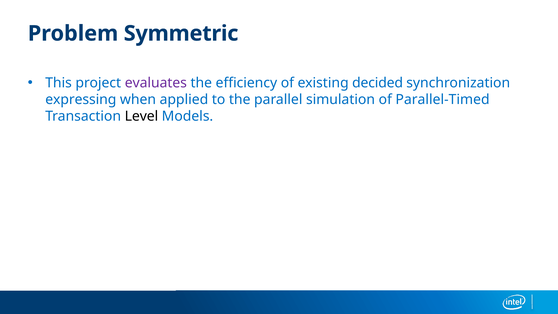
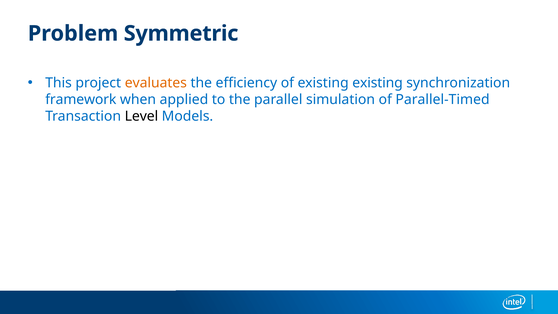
evaluates colour: purple -> orange (156, 83)
existing decided: decided -> existing (378, 83)
expressing: expressing -> framework (81, 100)
